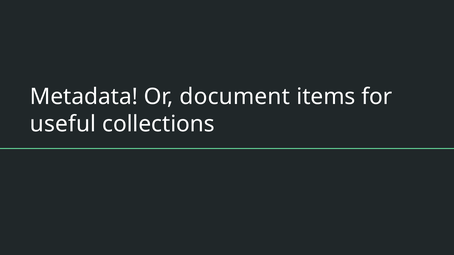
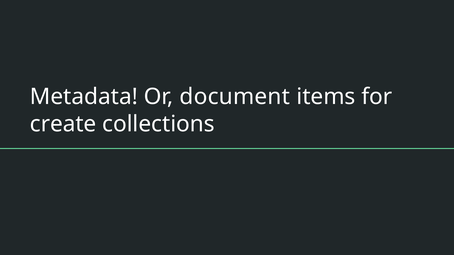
useful: useful -> create (63, 124)
